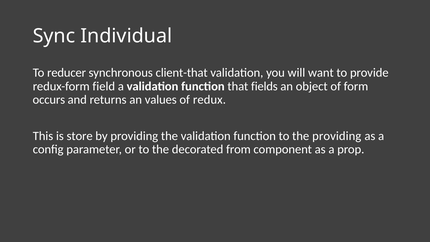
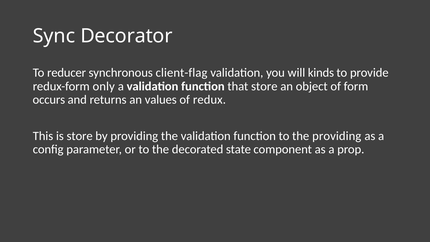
Individual: Individual -> Decorator (126, 36)
client-that: client-that -> client-flag (182, 73)
want: want -> kinds (321, 73)
field: field -> only (104, 86)
that fields: fields -> store (264, 86)
from: from -> state (238, 149)
